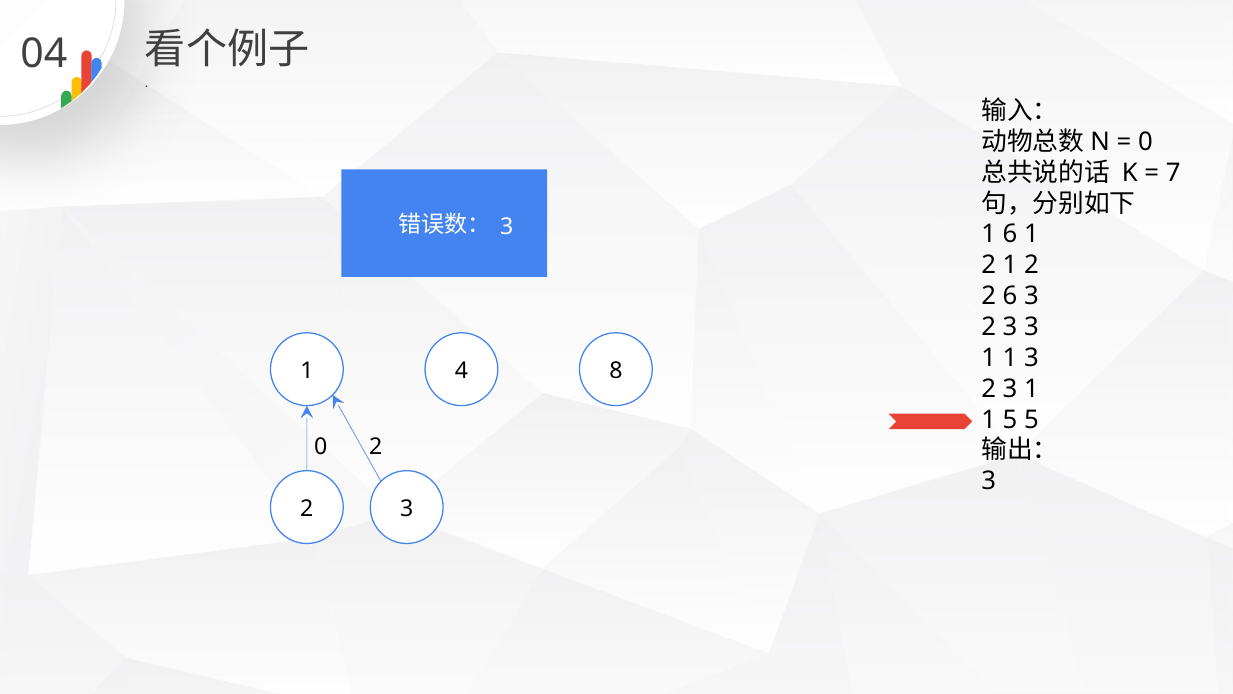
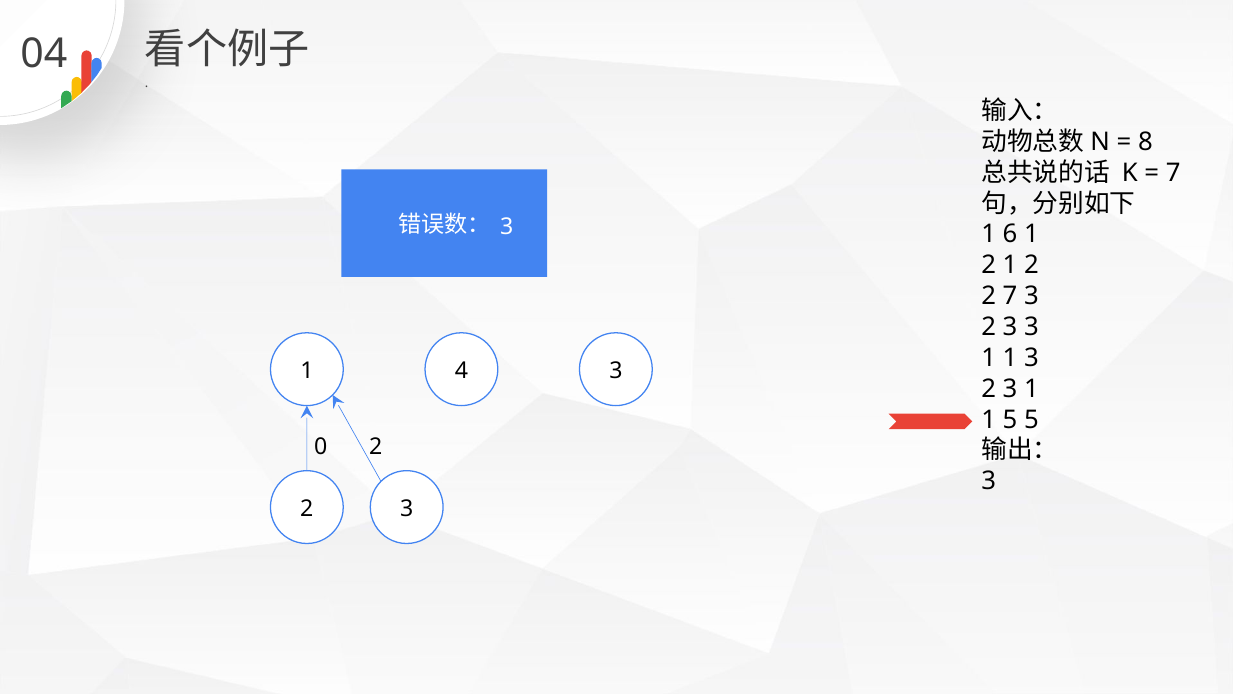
0: 0 -> 8 (1145, 142)
2 6: 6 -> 7 (1010, 296)
4 8: 8 -> 3 (616, 371)
